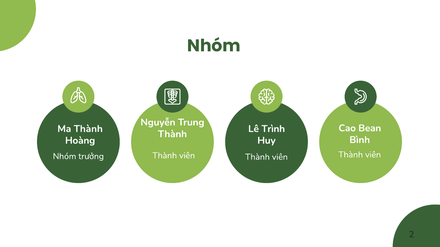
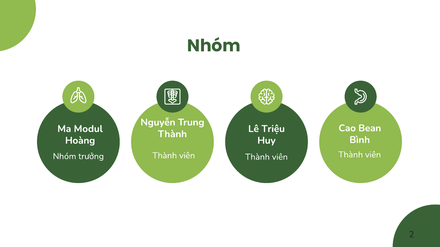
Ma Thành: Thành -> Modul (88, 129)
Trình: Trình -> Triệu (273, 129)
